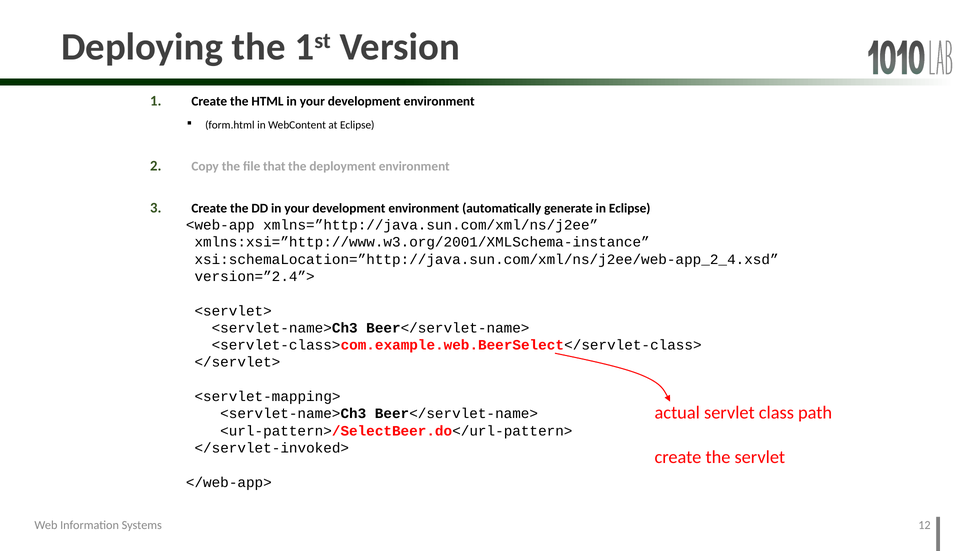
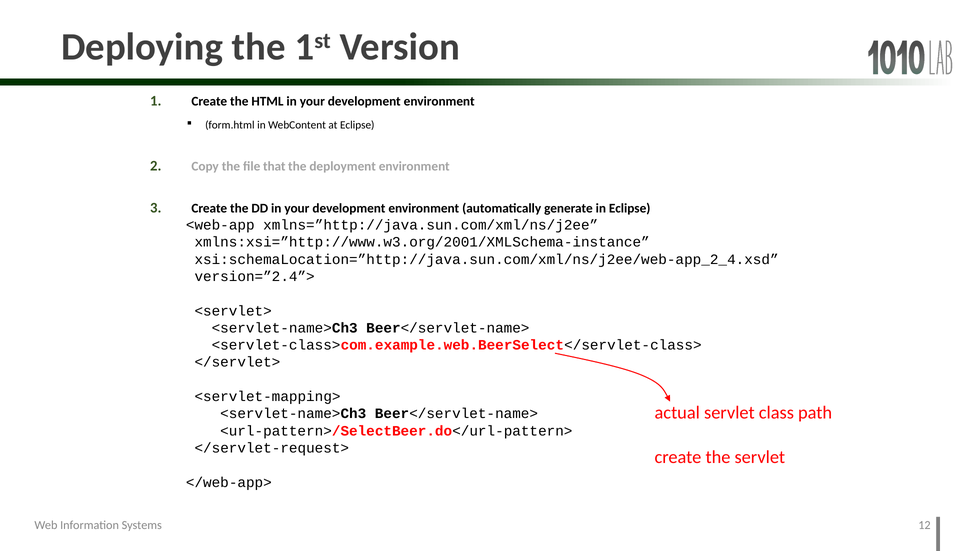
</servlet-invoked>: </servlet-invoked> -> </servlet-request> (272, 448)
